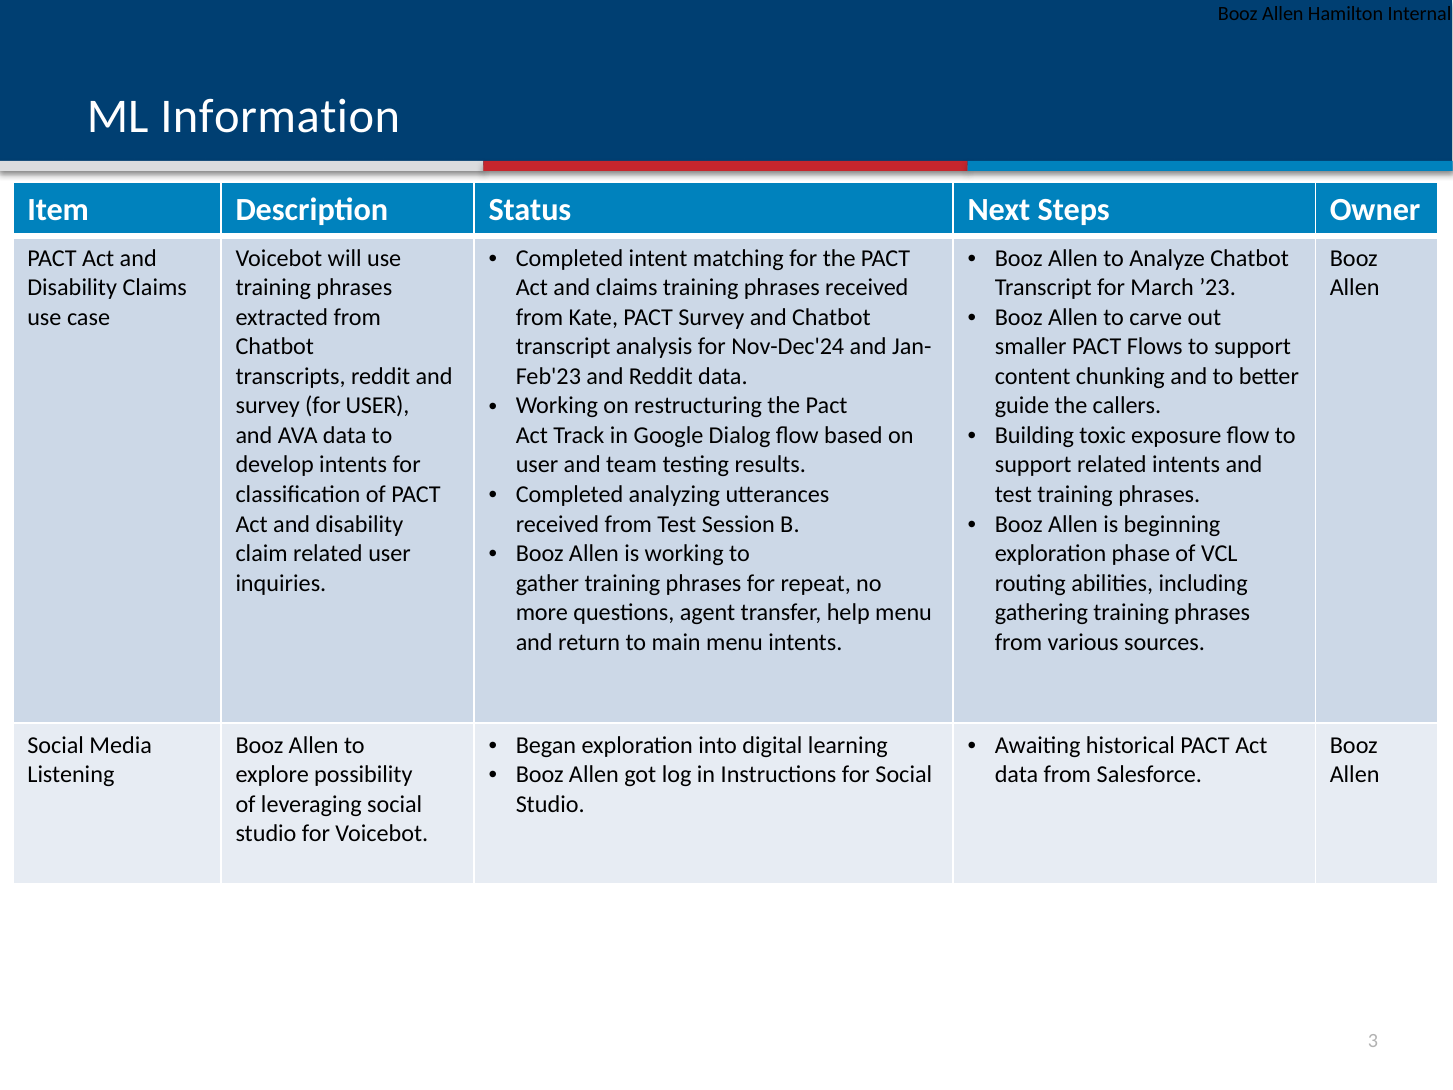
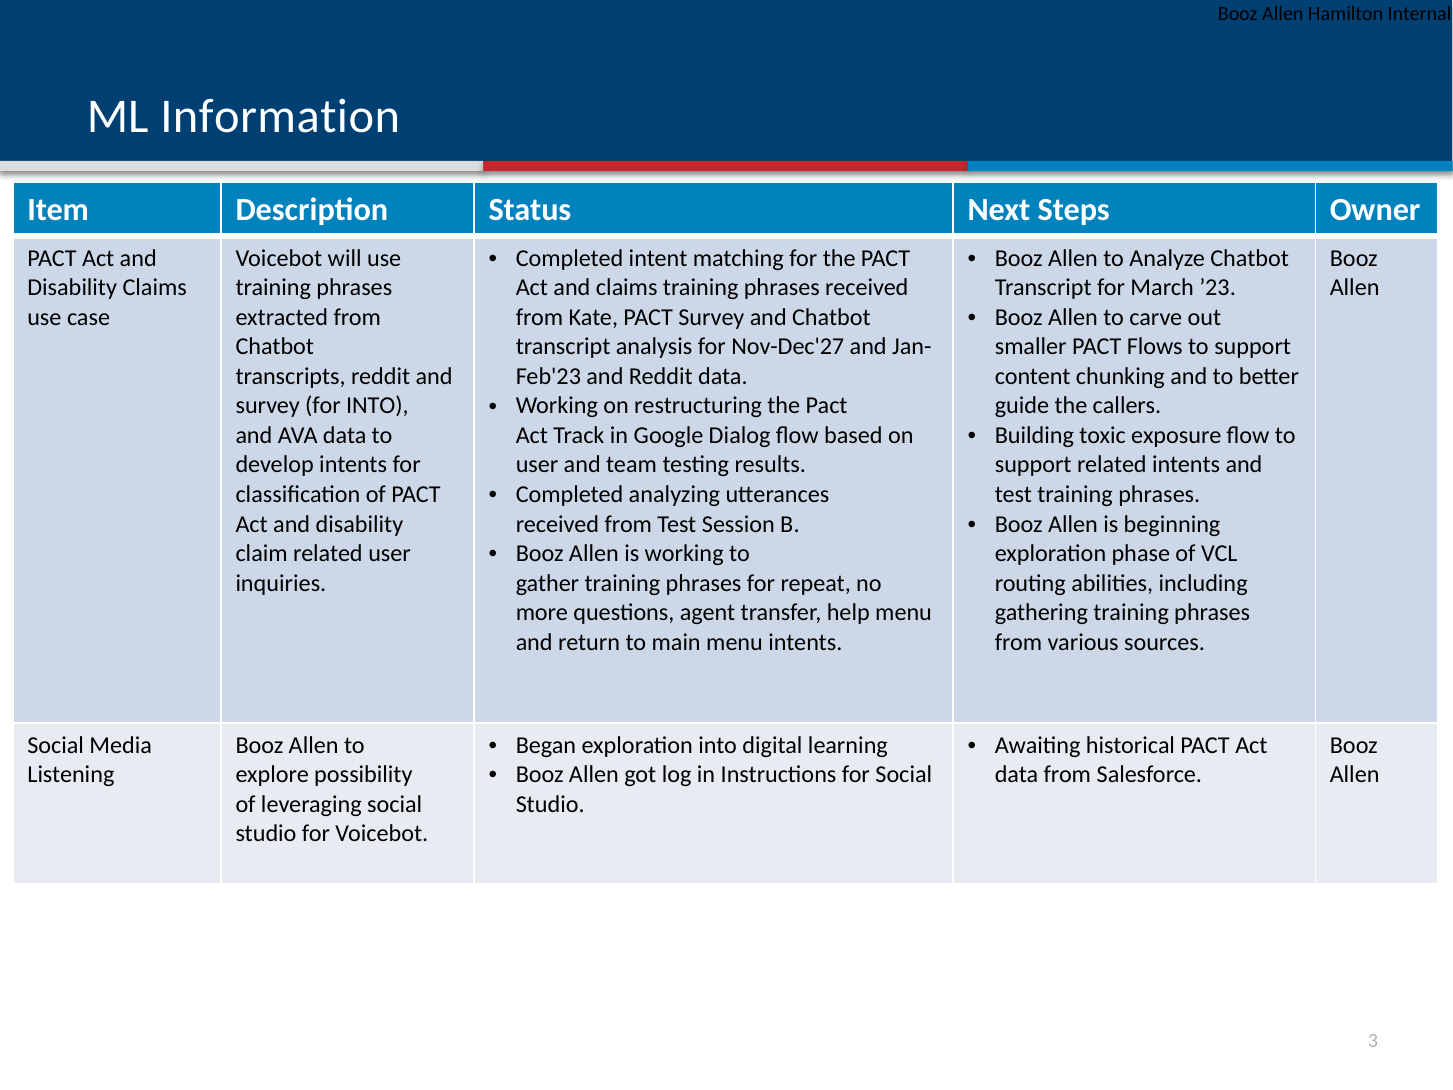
Nov-Dec'24: Nov-Dec'24 -> Nov-Dec'27 (788, 347)
for USER: USER -> INTO (377, 406)
